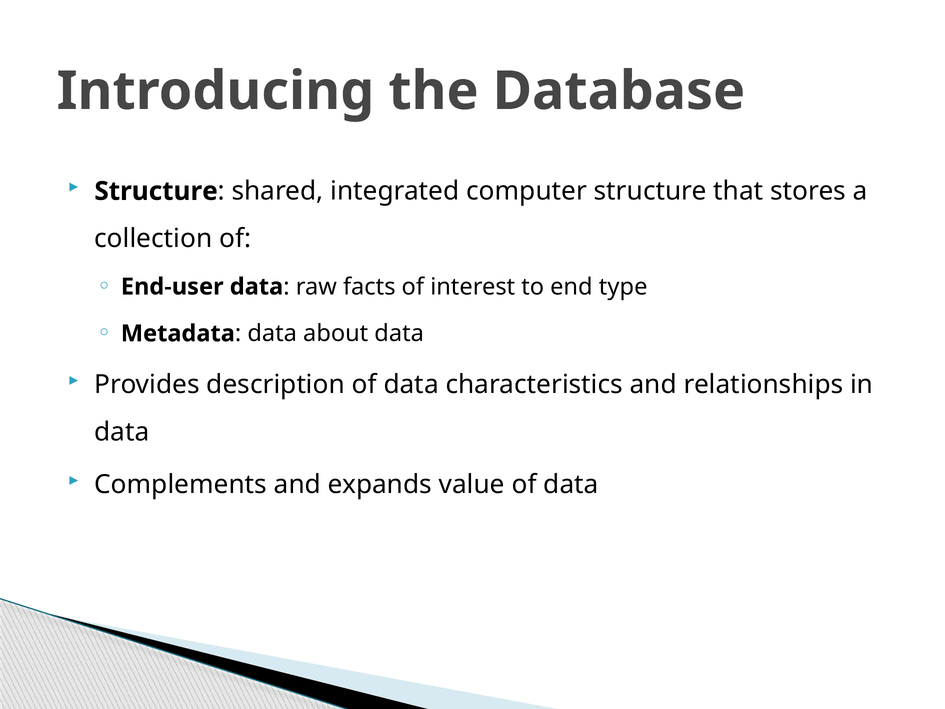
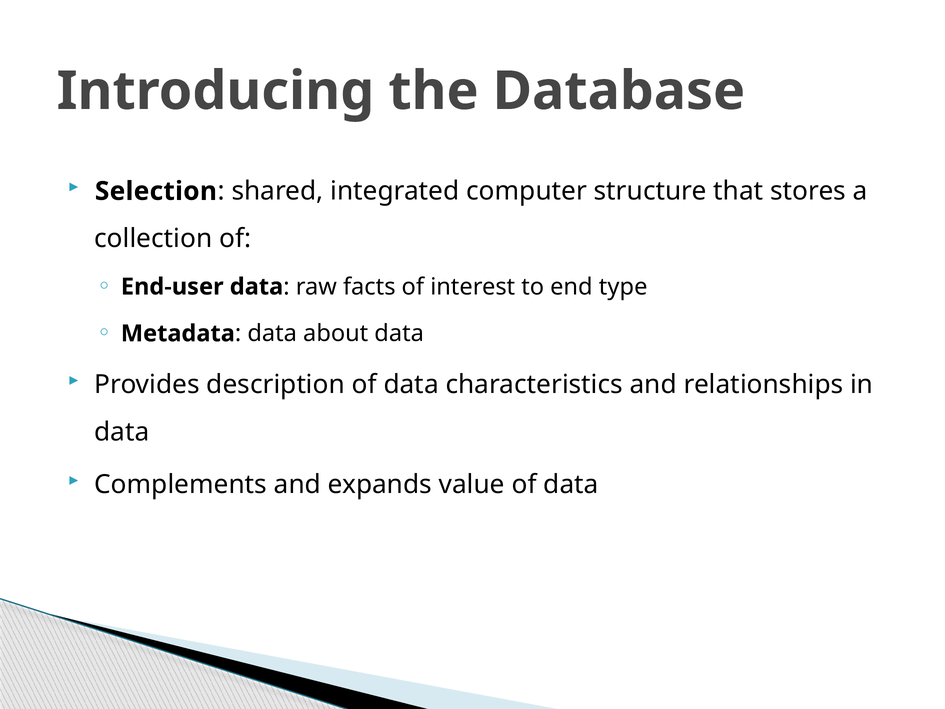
Structure: Structure -> Selection (156, 191)
